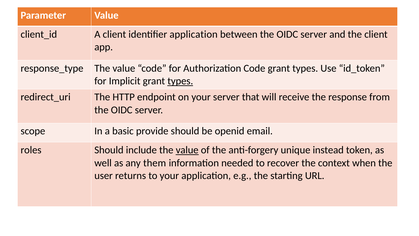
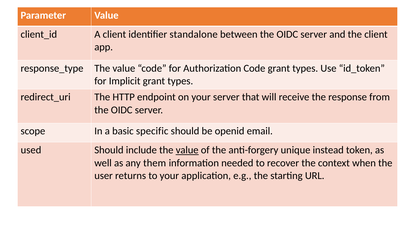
identifier application: application -> standalone (194, 34)
types underline: present -> none (180, 81)
provide: provide -> specific (152, 131)
roles: roles -> used (31, 150)
